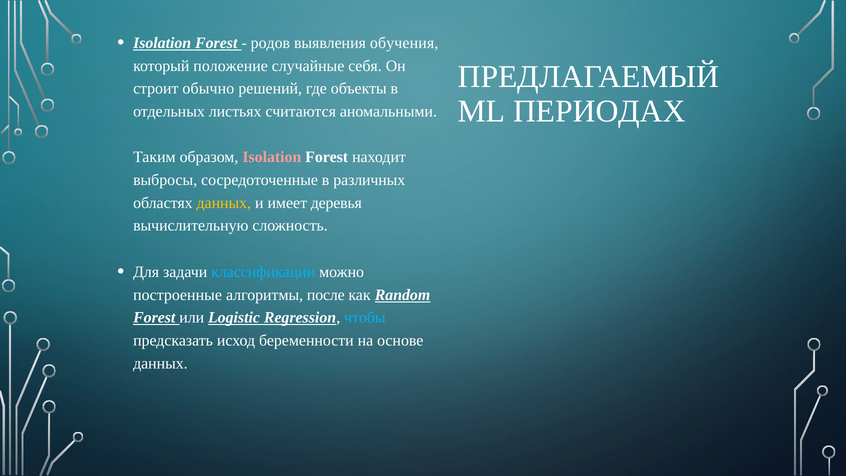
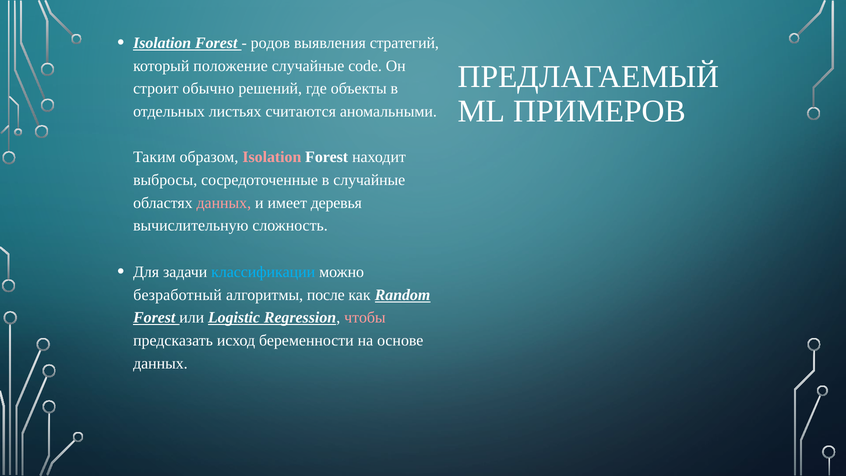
обучения: обучения -> стратегий (404, 43)
себя: себя -> code (365, 66)
ПЕРИОДАХ: ПЕРИОДАХ -> ПРИМЕРОВ (599, 111)
в различных: различных -> случайные (369, 180)
данных colour: yellow -> pink (224, 203)
построенные: построенные -> безработный (178, 295)
чтобы colour: light blue -> pink (365, 318)
